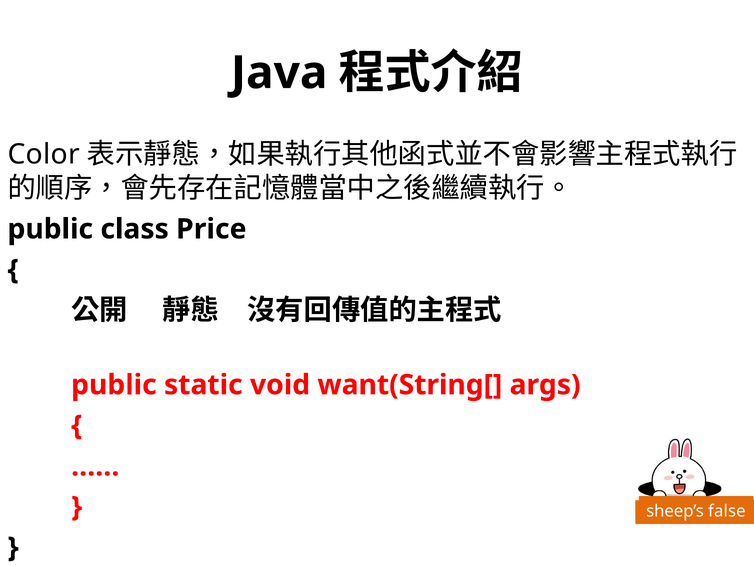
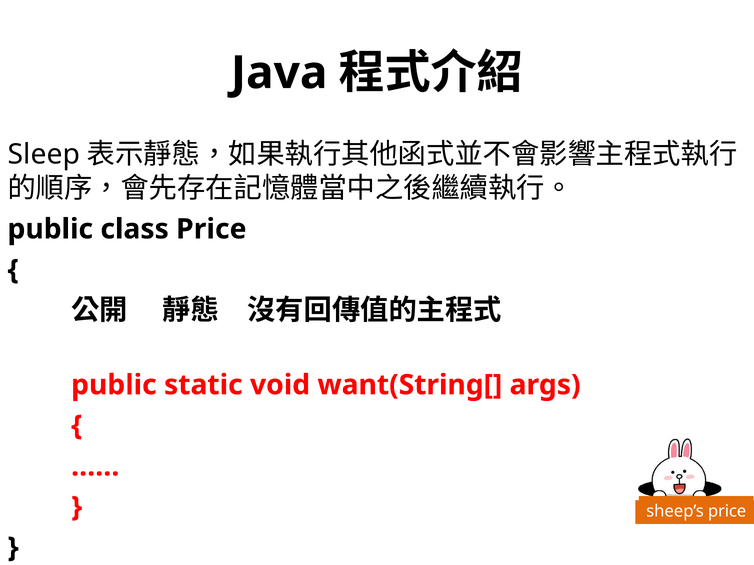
Color: Color -> Sleep (44, 155)
false: false -> price (727, 511)
